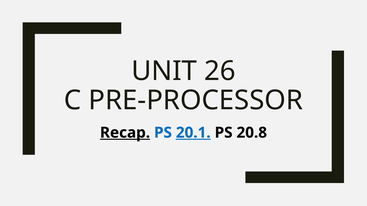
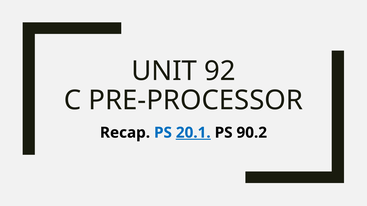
26: 26 -> 92 (220, 71)
Recap underline: present -> none (125, 133)
20.8: 20.8 -> 90.2 (252, 133)
